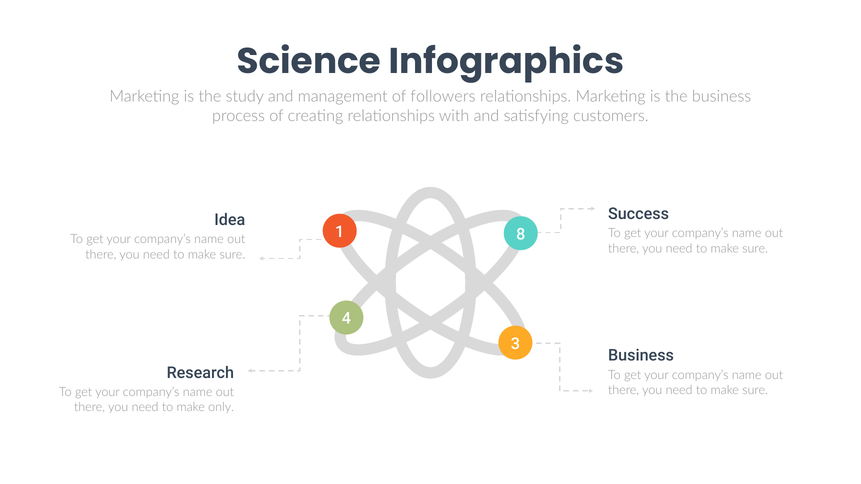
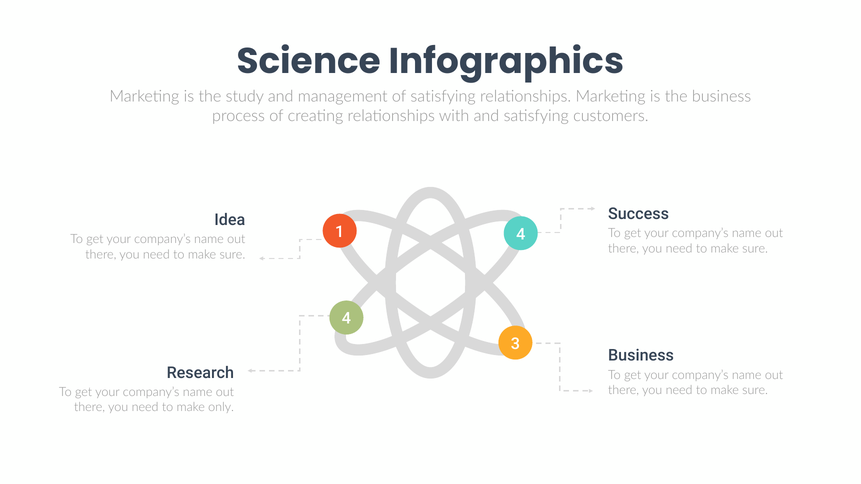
of followers: followers -> satisfying (443, 97)
1 8: 8 -> 4 (521, 235)
